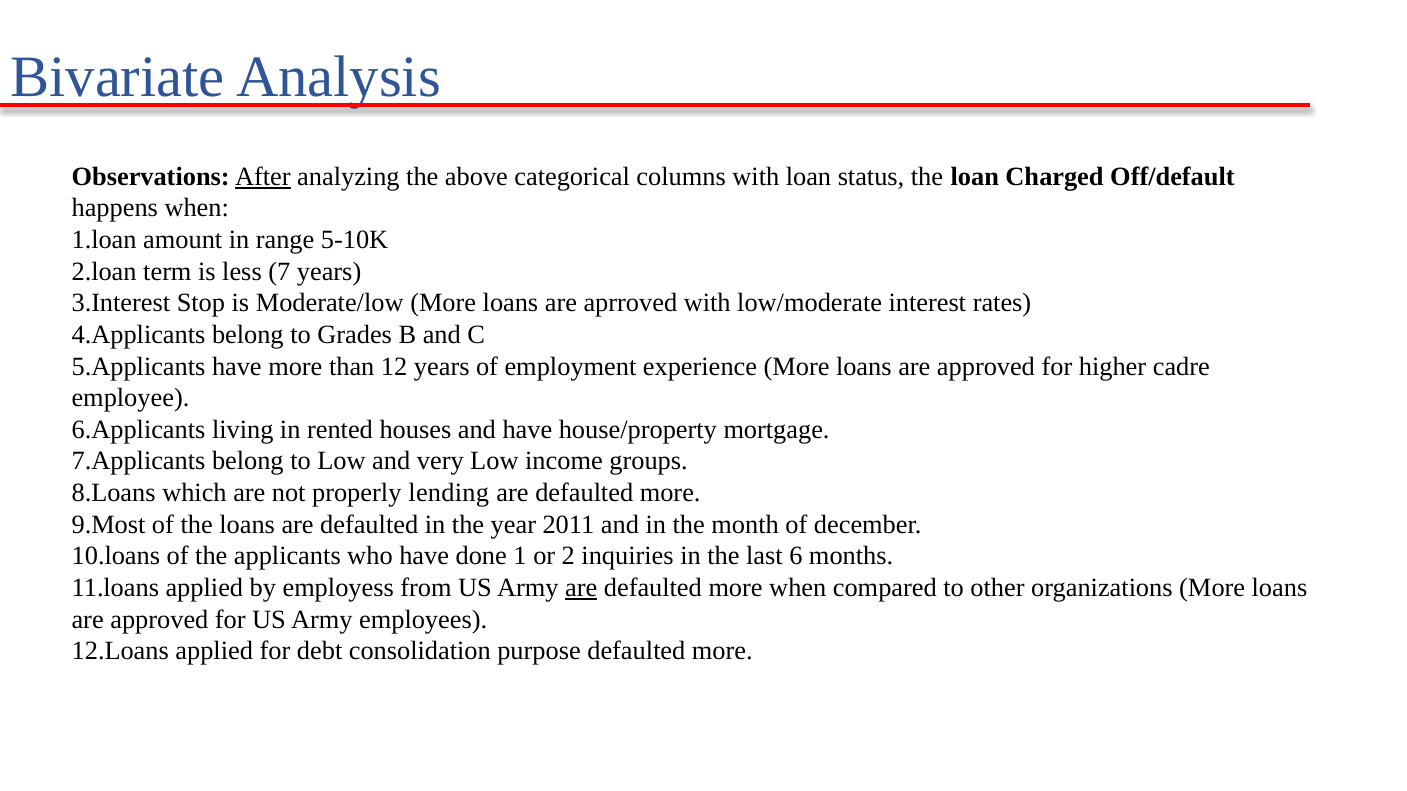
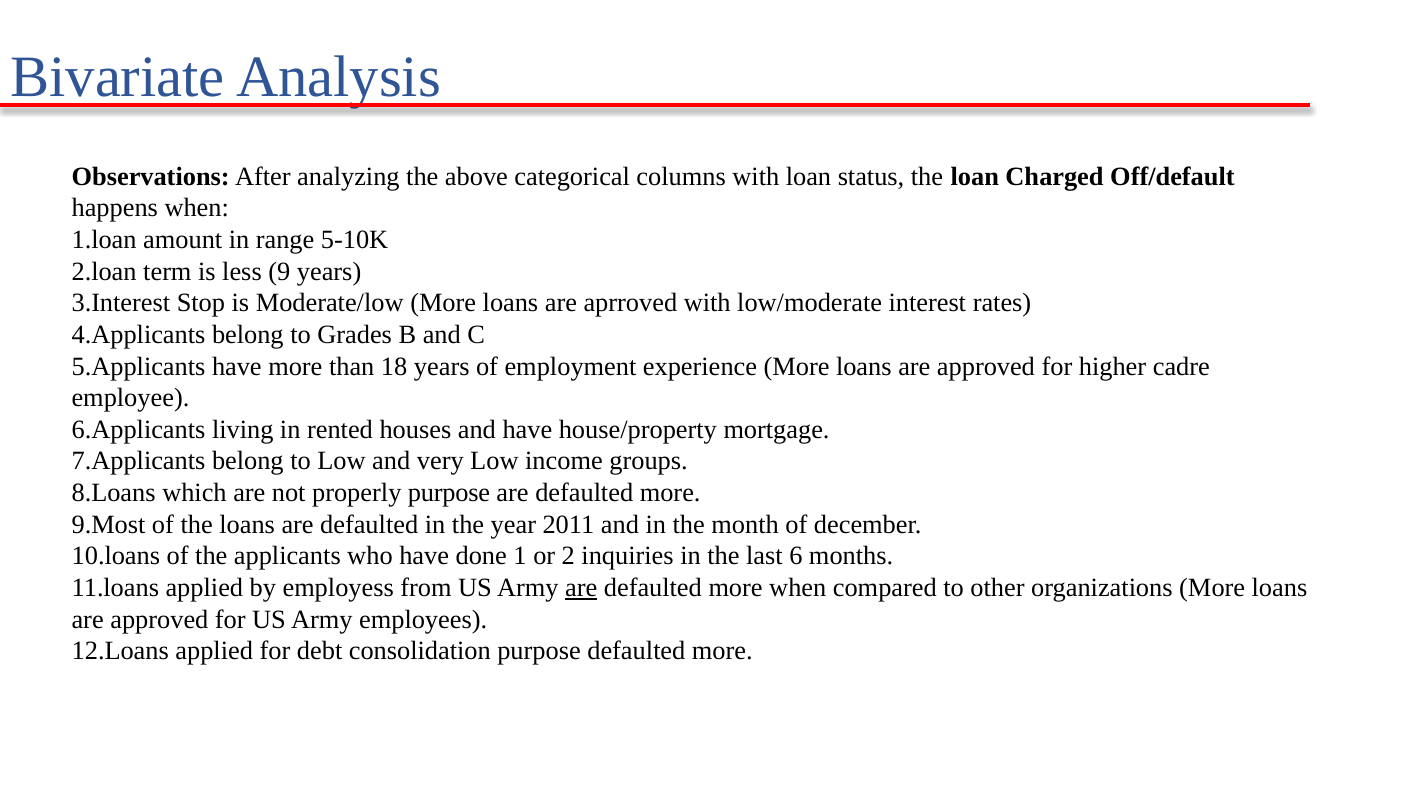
After underline: present -> none (263, 177)
7: 7 -> 9 (279, 272)
12: 12 -> 18 (394, 367)
properly lending: lending -> purpose (449, 493)
